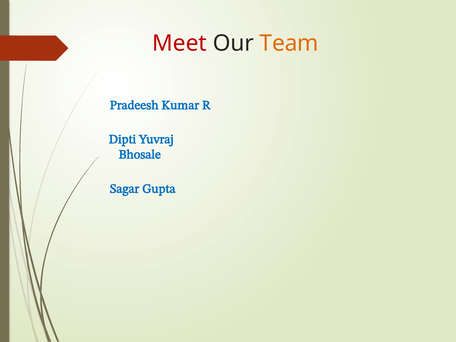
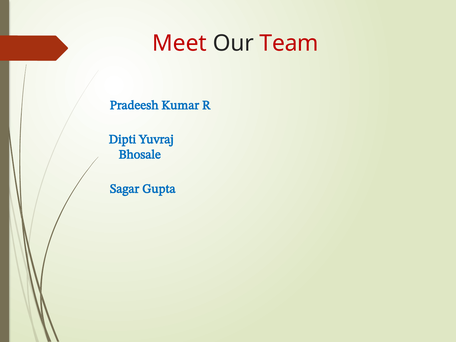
Team colour: orange -> red (289, 43)
